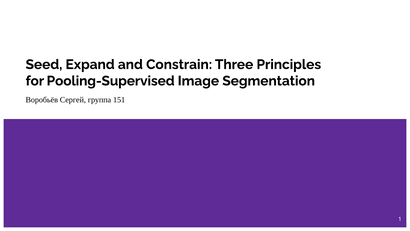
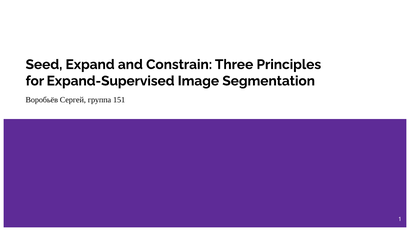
Pooling-Supervised: Pooling-Supervised -> Expand-Supervised (111, 81)
